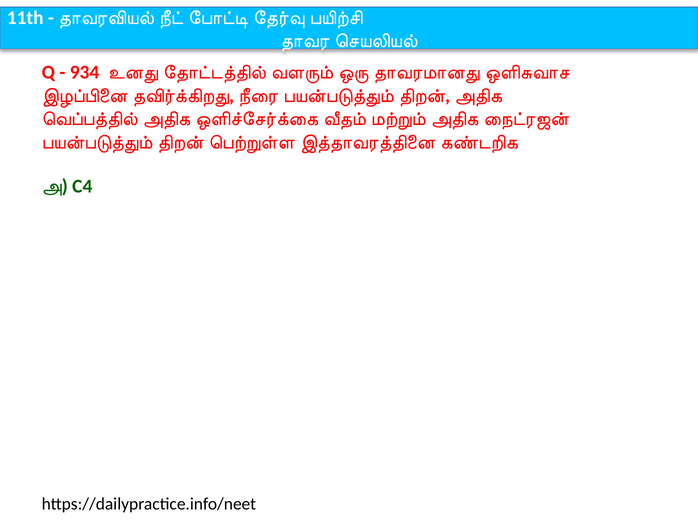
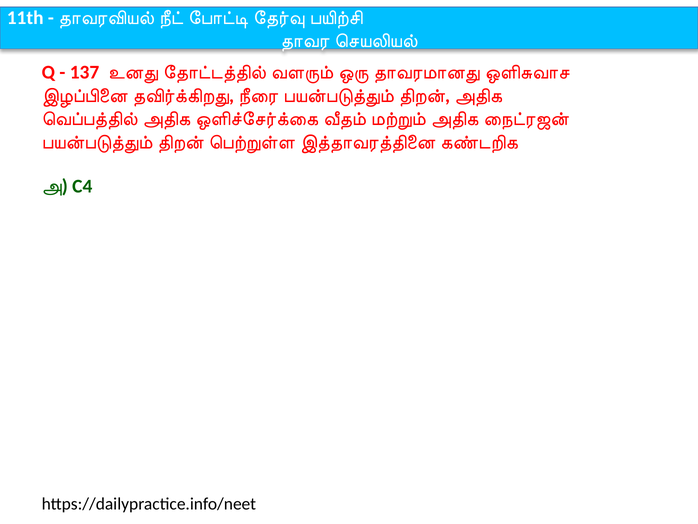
934: 934 -> 137 (84, 72)
